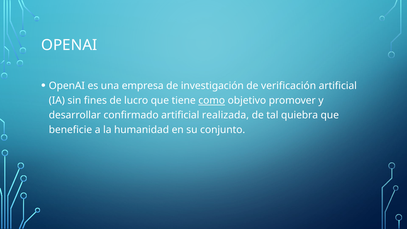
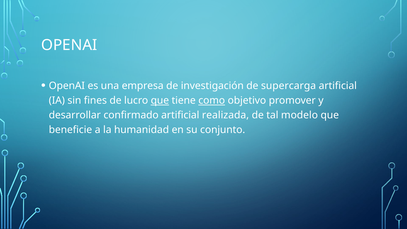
verificación: verificación -> supercarga (289, 86)
que underline: none -> present (160, 101)
quiebra: quiebra -> modelo (300, 115)
